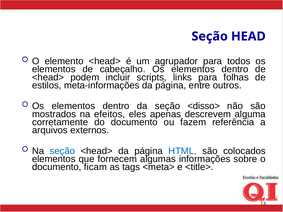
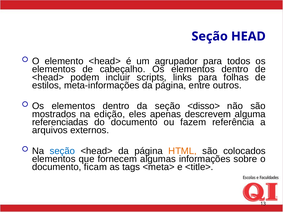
efeitos: efeitos -> edição (110, 114)
corretamente: corretamente -> referenciadas (60, 122)
HTML colour: blue -> orange (183, 151)
